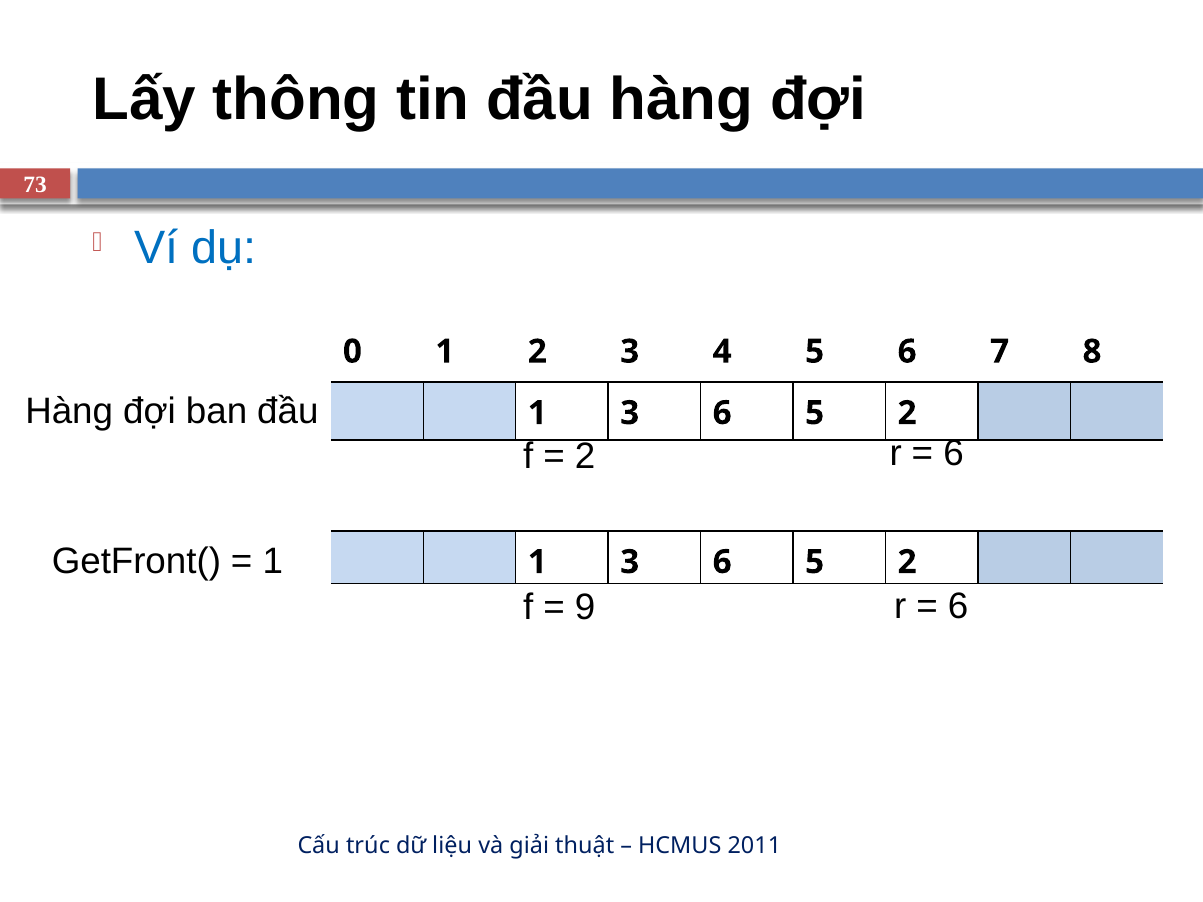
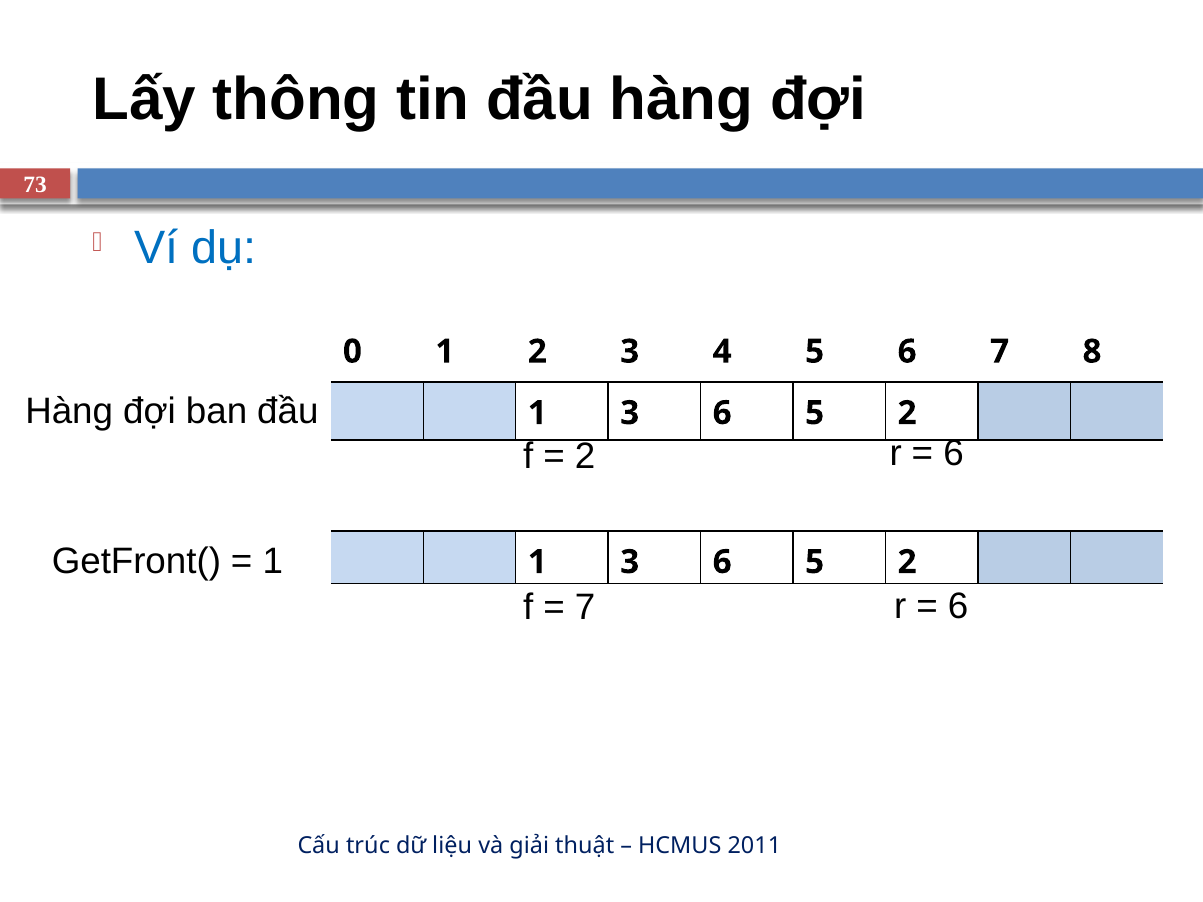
9: 9 -> 7 (585, 607)
